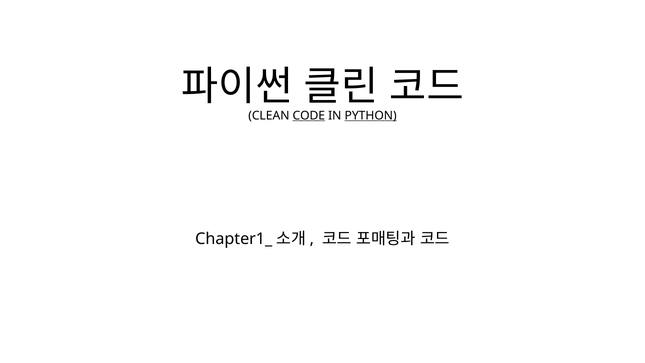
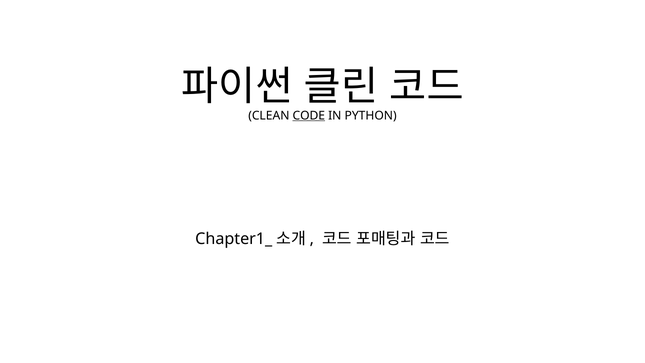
PYTHON underline: present -> none (371, 116)
